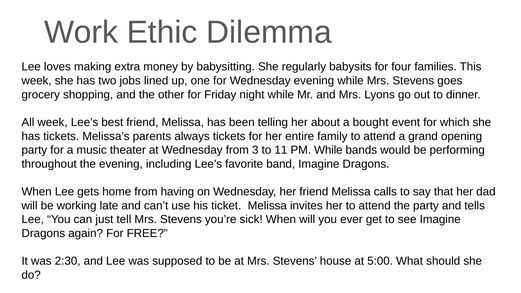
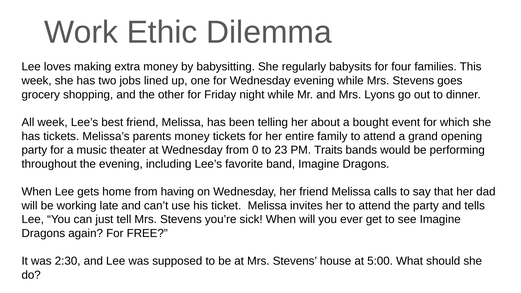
parents always: always -> money (192, 136)
3: 3 -> 0 (255, 150)
11: 11 -> 23 (281, 150)
PM While: While -> Traits (328, 150)
